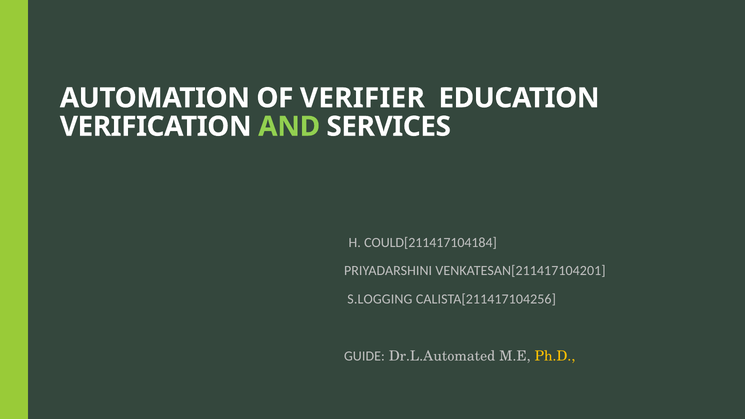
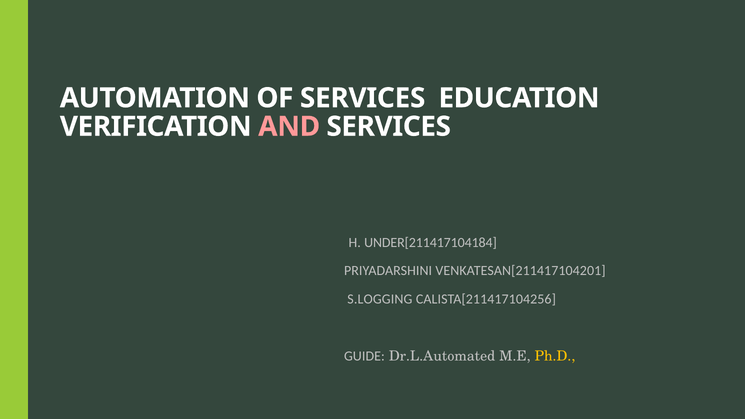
OF VERIFIER: VERIFIER -> SERVICES (363, 98)
AND colour: light green -> pink (289, 127)
COULD[211417104184: COULD[211417104184 -> UNDER[211417104184 (431, 243)
